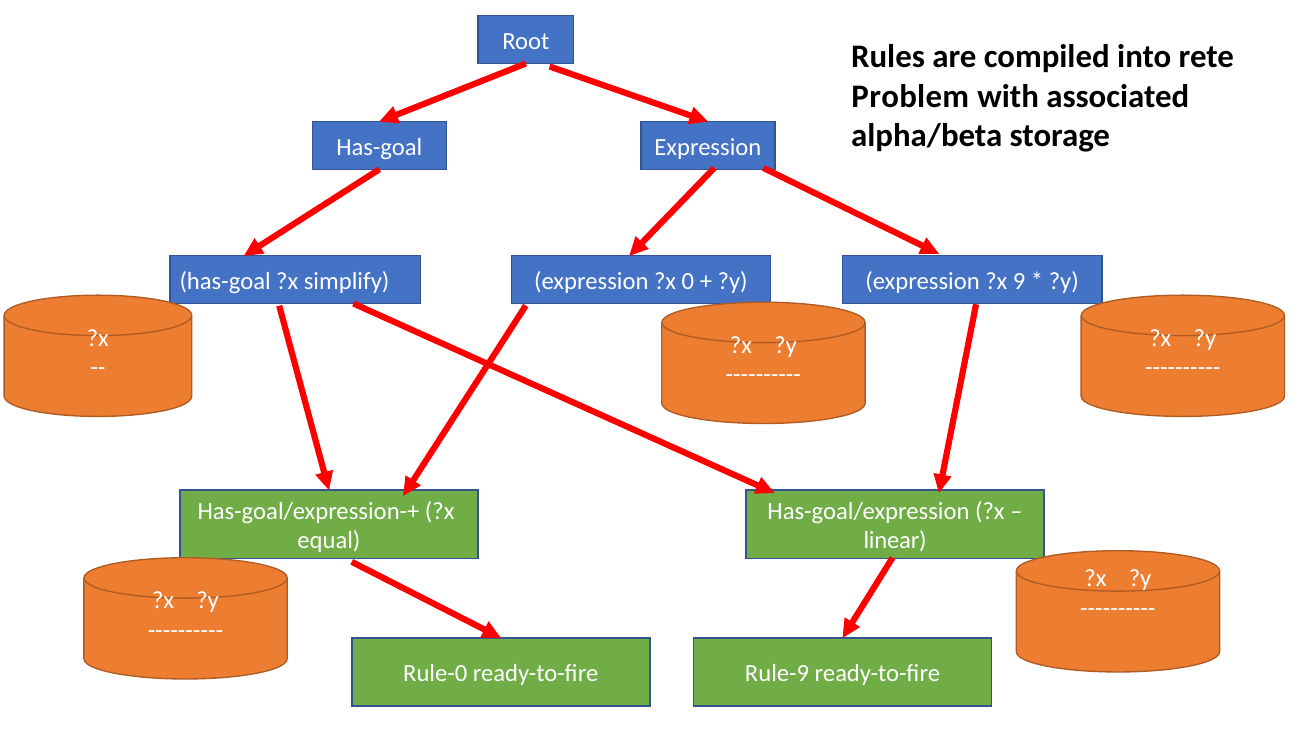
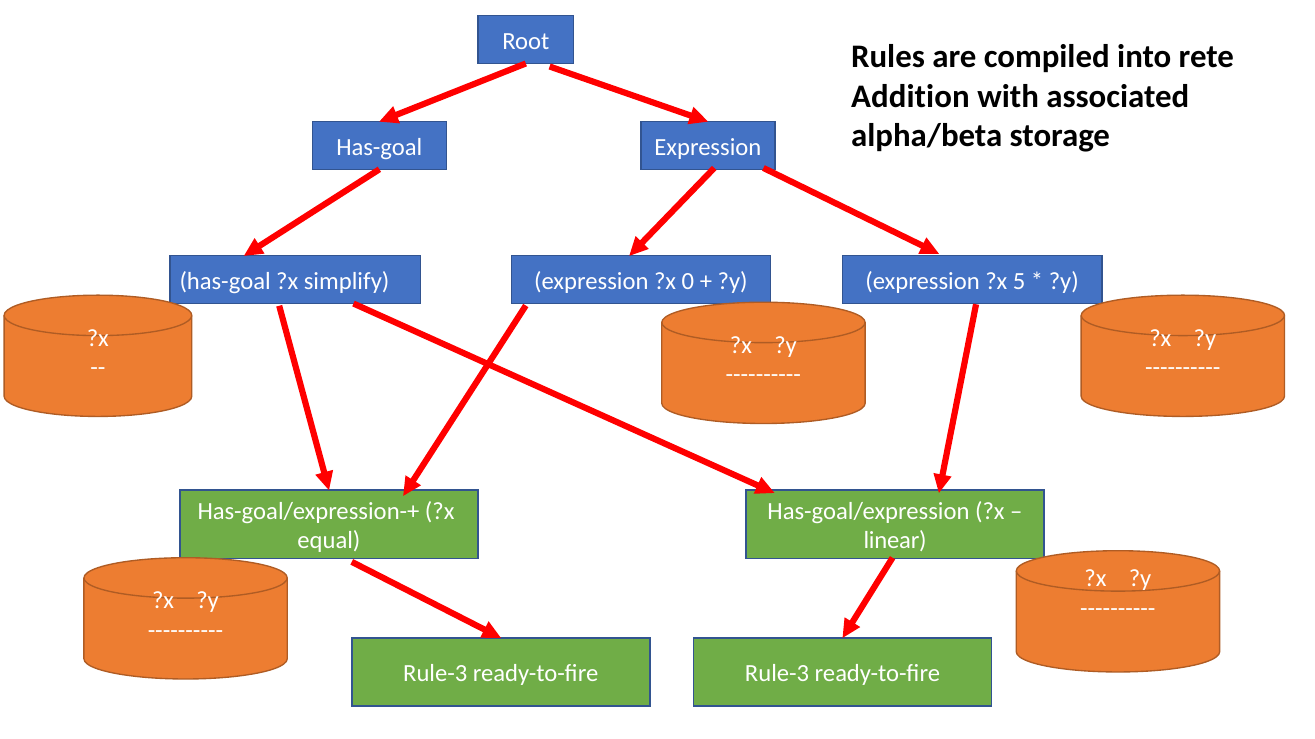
Problem: Problem -> Addition (910, 96)
9: 9 -> 5 (1019, 282)
Rule-0: Rule-0 -> Rule-3 (435, 674)
ready-to-fire Rule-9: Rule-9 -> Rule-3 (777, 674)
